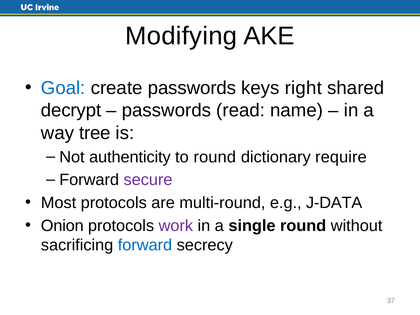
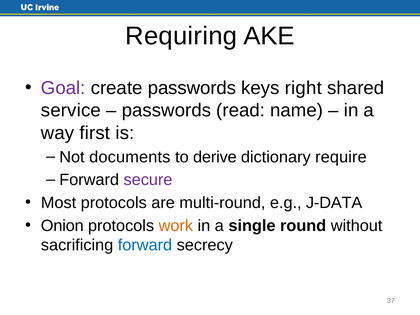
Modifying: Modifying -> Requiring (181, 36)
Goal colour: blue -> purple (63, 88)
decrypt: decrypt -> service (71, 110)
tree: tree -> first (95, 133)
authenticity: authenticity -> documents (130, 157)
to round: round -> derive (215, 157)
work colour: purple -> orange (176, 226)
